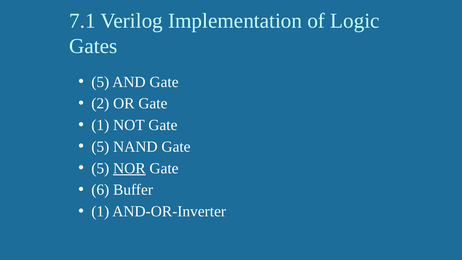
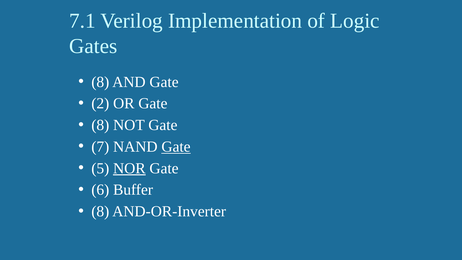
5: 5 -> 8 (100, 82)
1: 1 -> 8 (100, 125)
5: 5 -> 7 (100, 147)
Gate underline: none -> present (176, 147)
1: 1 -> 8 (100, 211)
